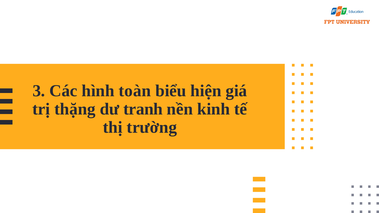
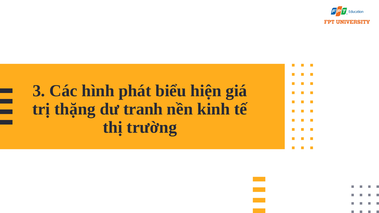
toàn: toàn -> phát (135, 91)
